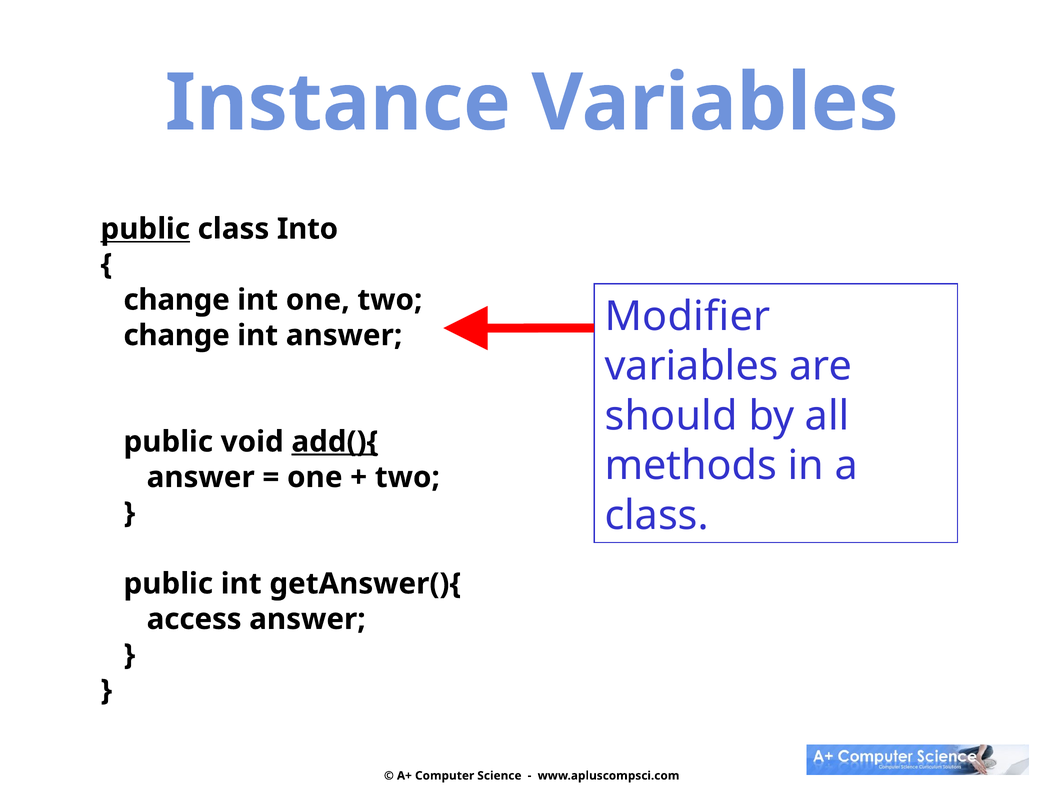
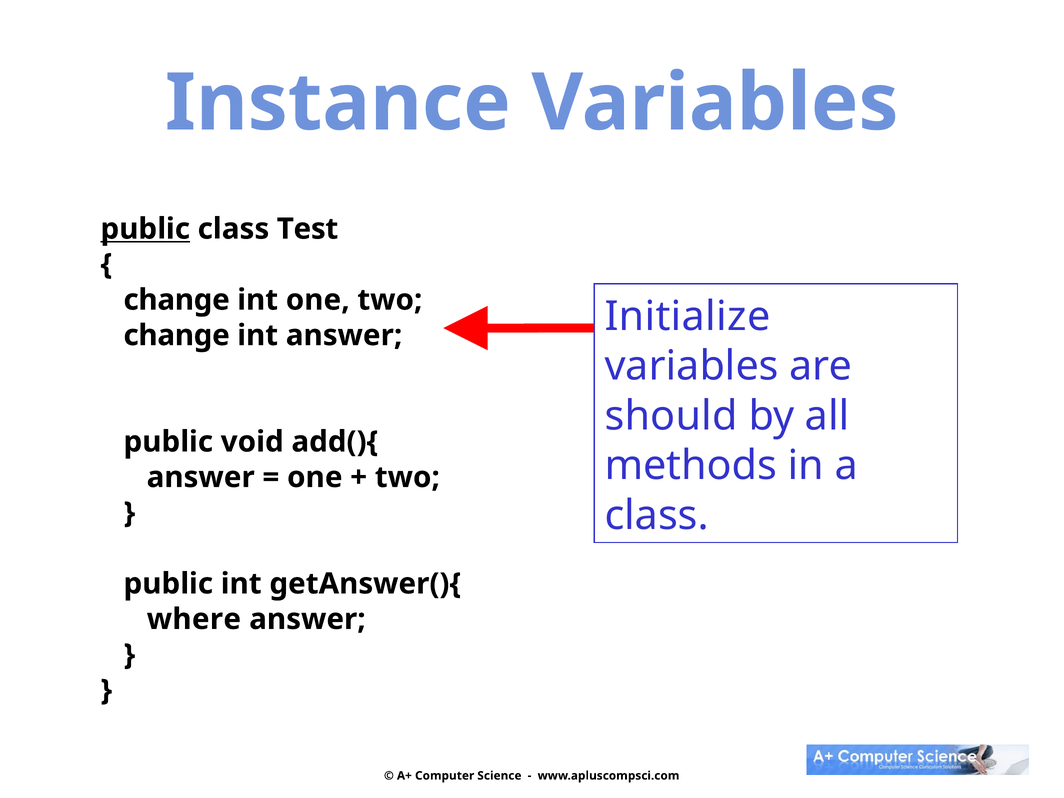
Into: Into -> Test (308, 229)
Modifier: Modifier -> Initialize (687, 317)
add(){ underline: present -> none (335, 442)
access: access -> where (194, 619)
